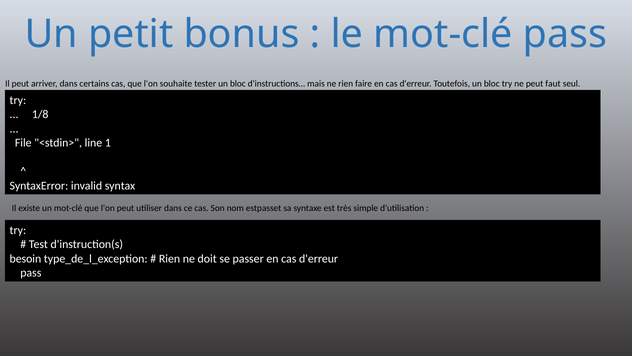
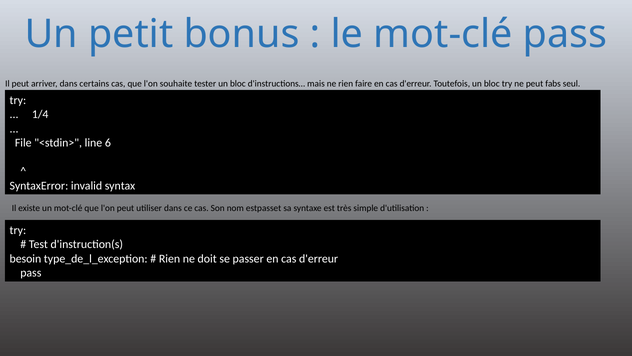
faut: faut -> fabs (553, 84)
1/8: 1/8 -> 1/4 (40, 114)
1: 1 -> 6 (108, 143)
